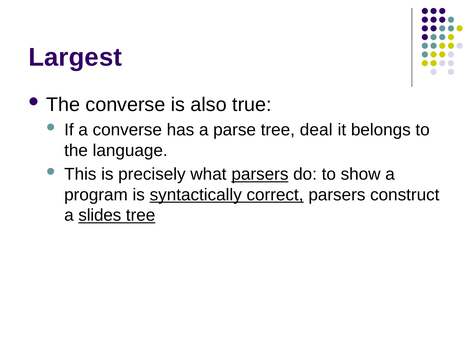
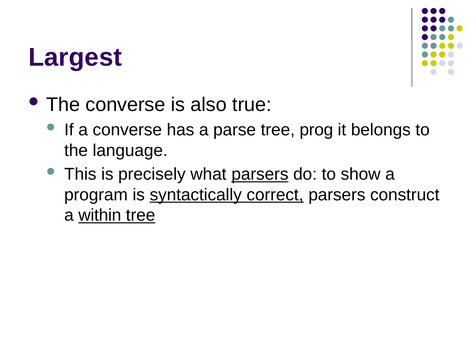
deal: deal -> prog (316, 130)
slides: slides -> within (100, 215)
